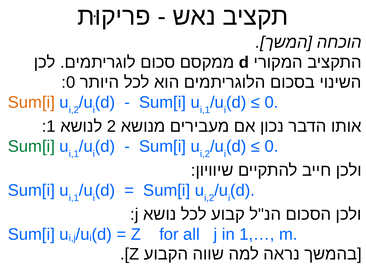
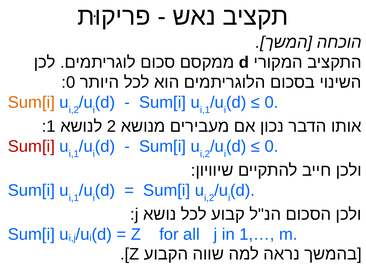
Sum[i colour: green -> red (31, 146)
